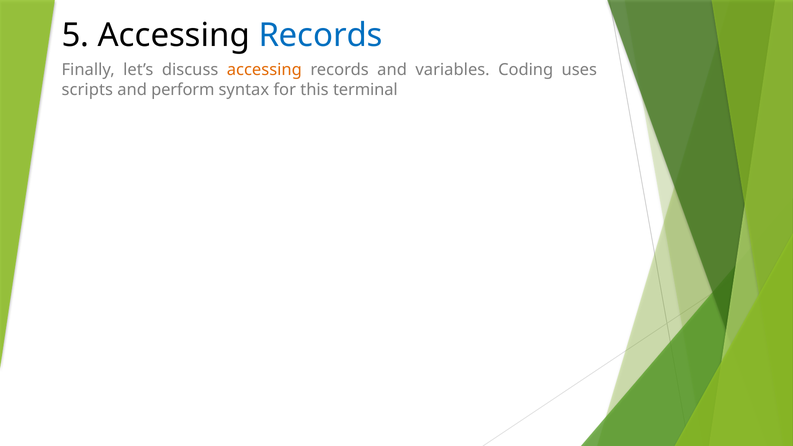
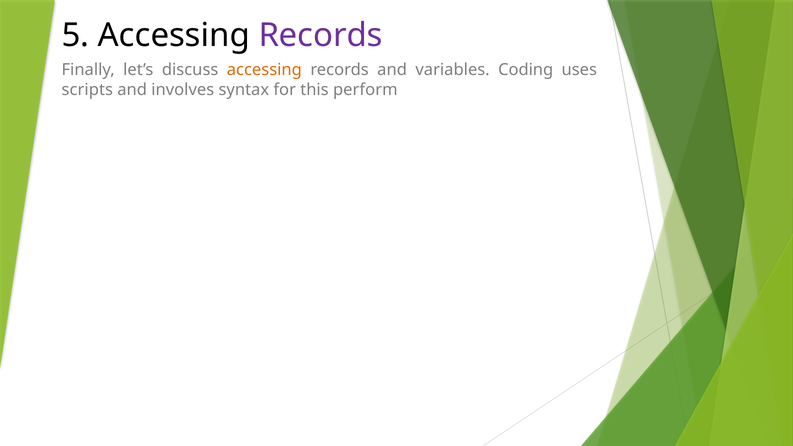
Records colour: blue -> purple (321, 35)
perform: perform -> involves (183, 90)
terminal: terminal -> perform (365, 90)
